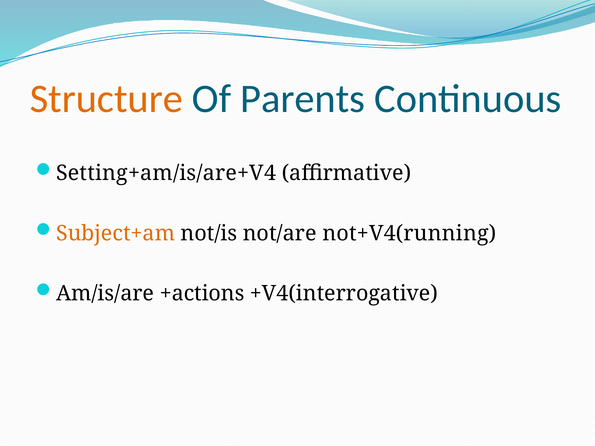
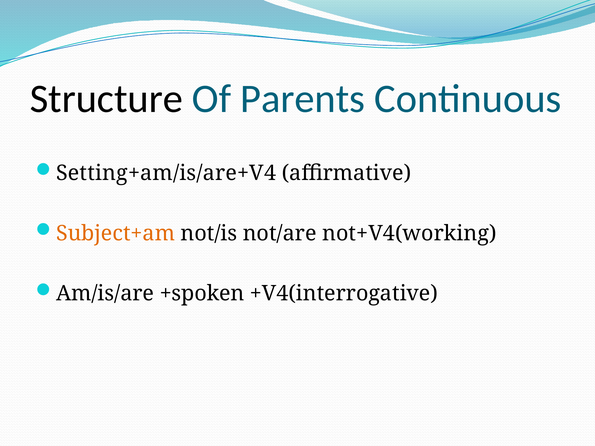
Structure colour: orange -> black (106, 99)
not+V4(running: not+V4(running -> not+V4(working (409, 233)
+actions: +actions -> +spoken (202, 294)
